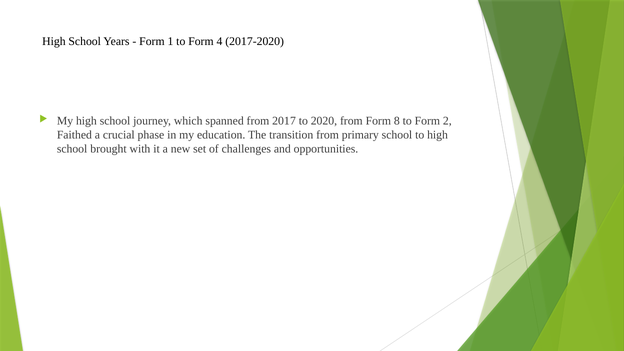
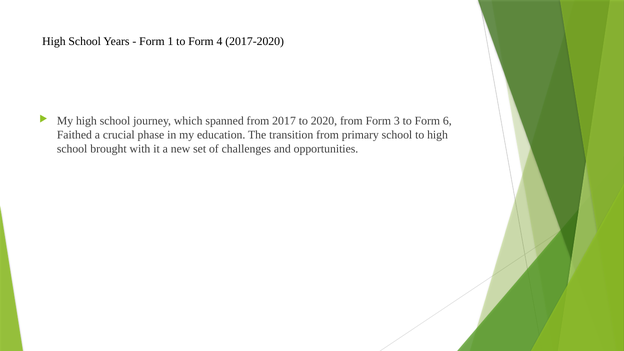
8: 8 -> 3 (397, 121)
2: 2 -> 6 (447, 121)
